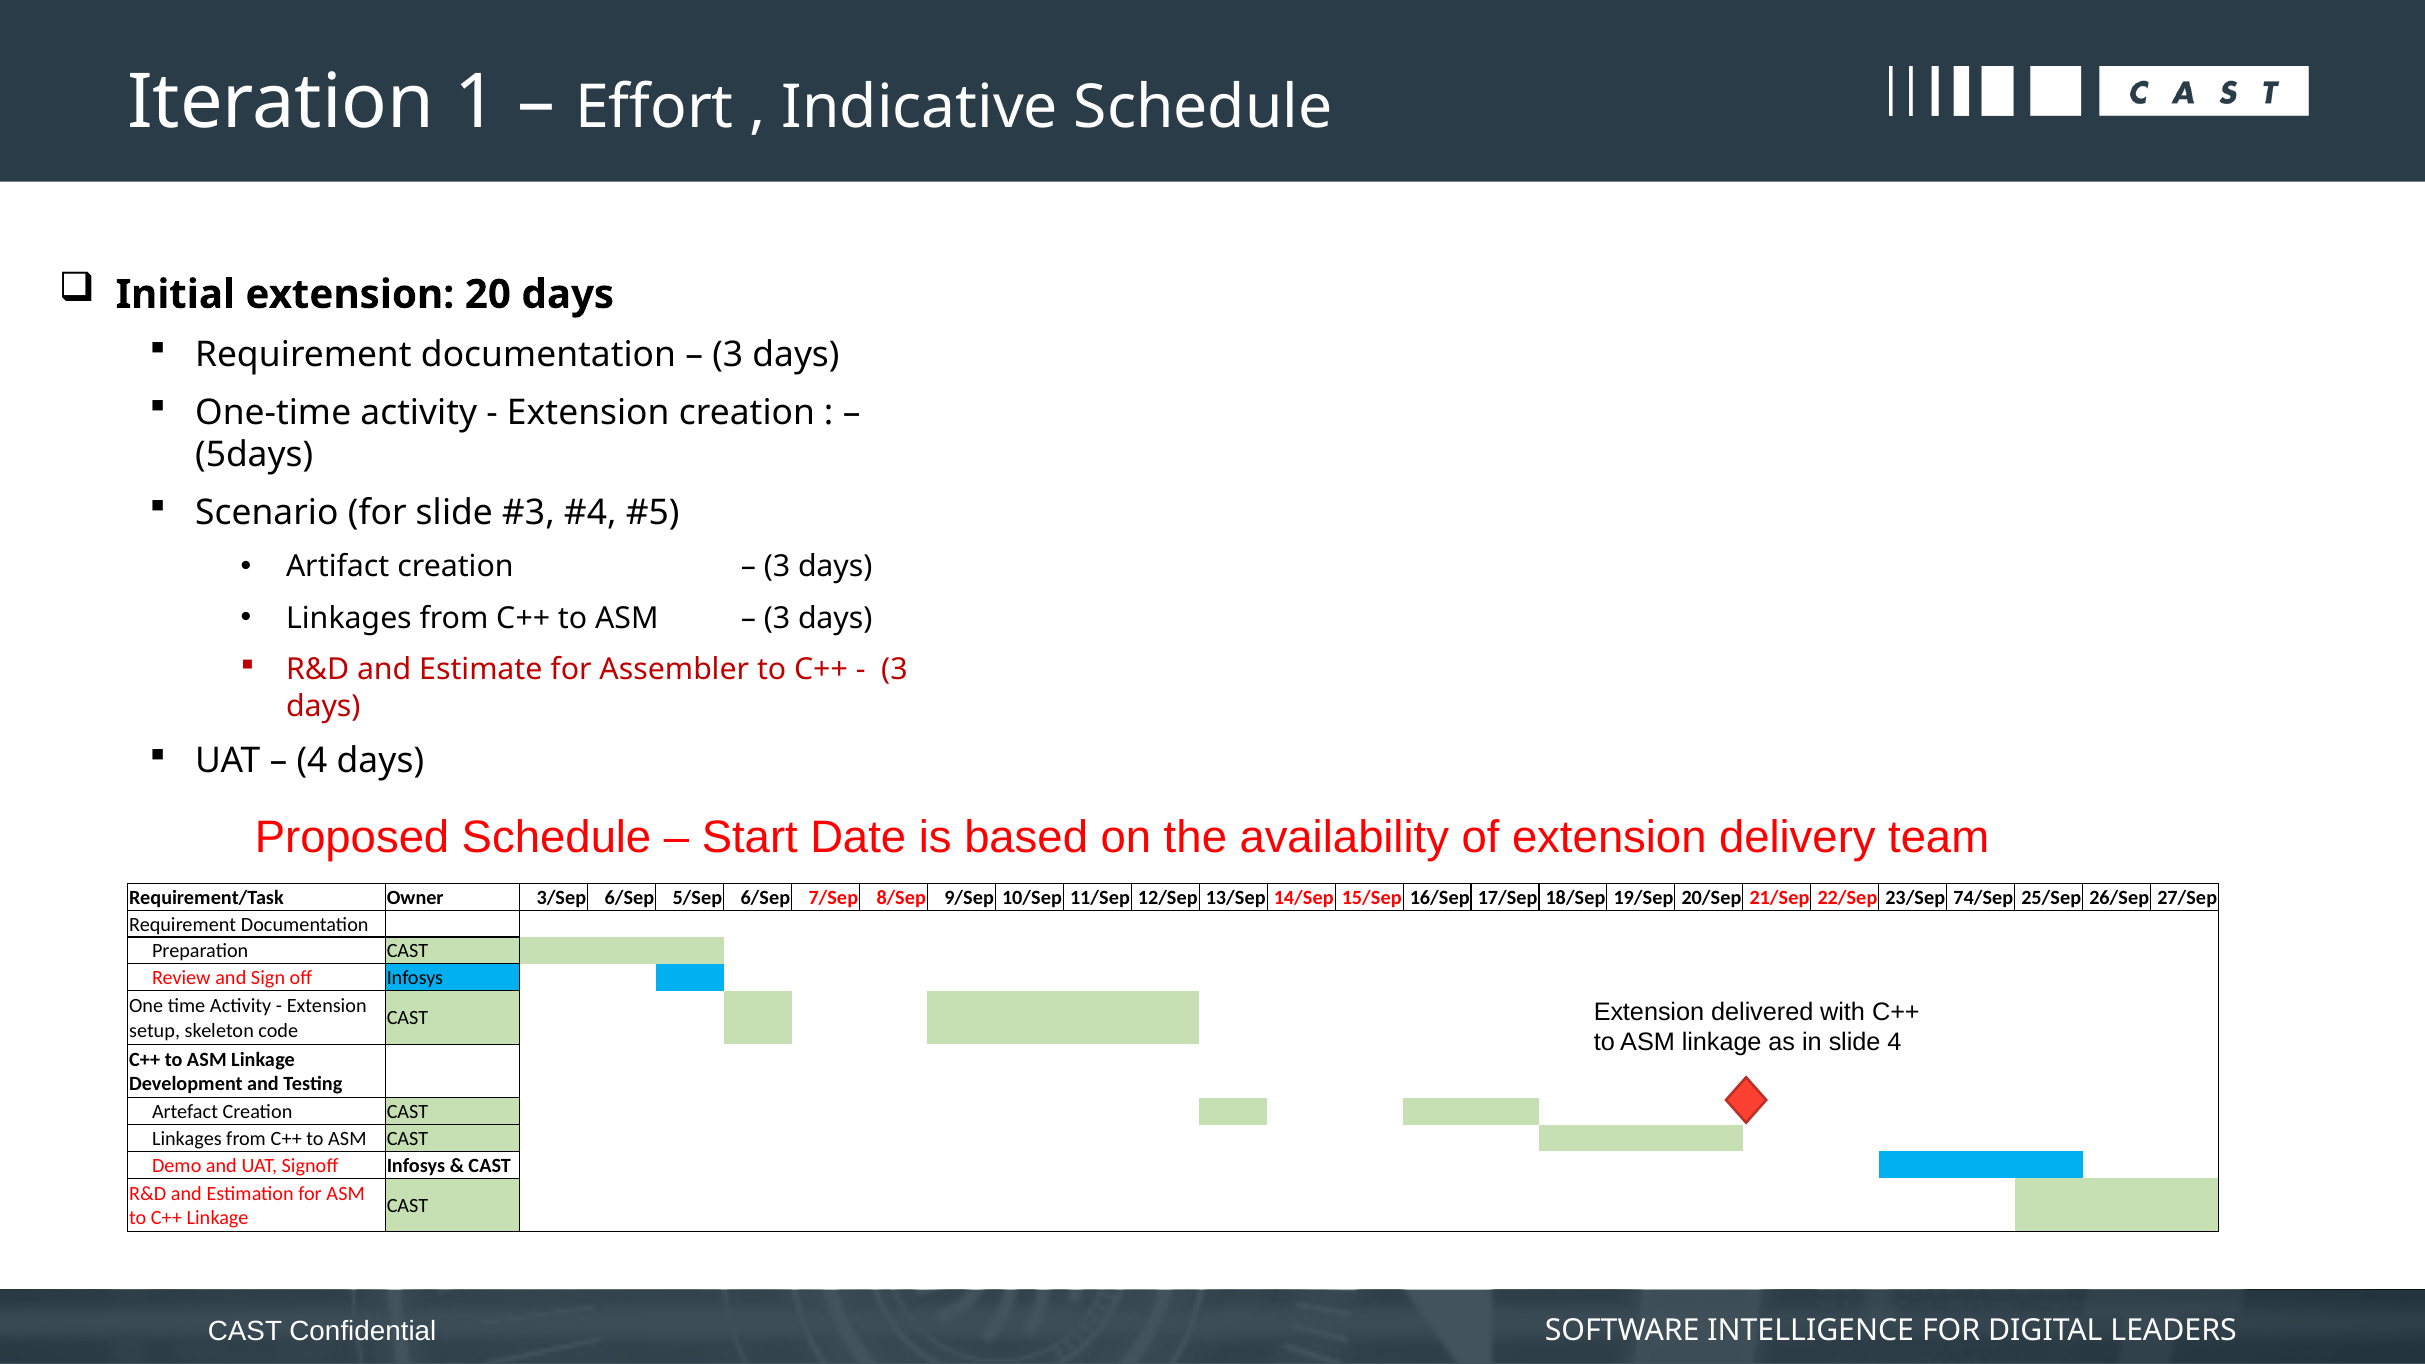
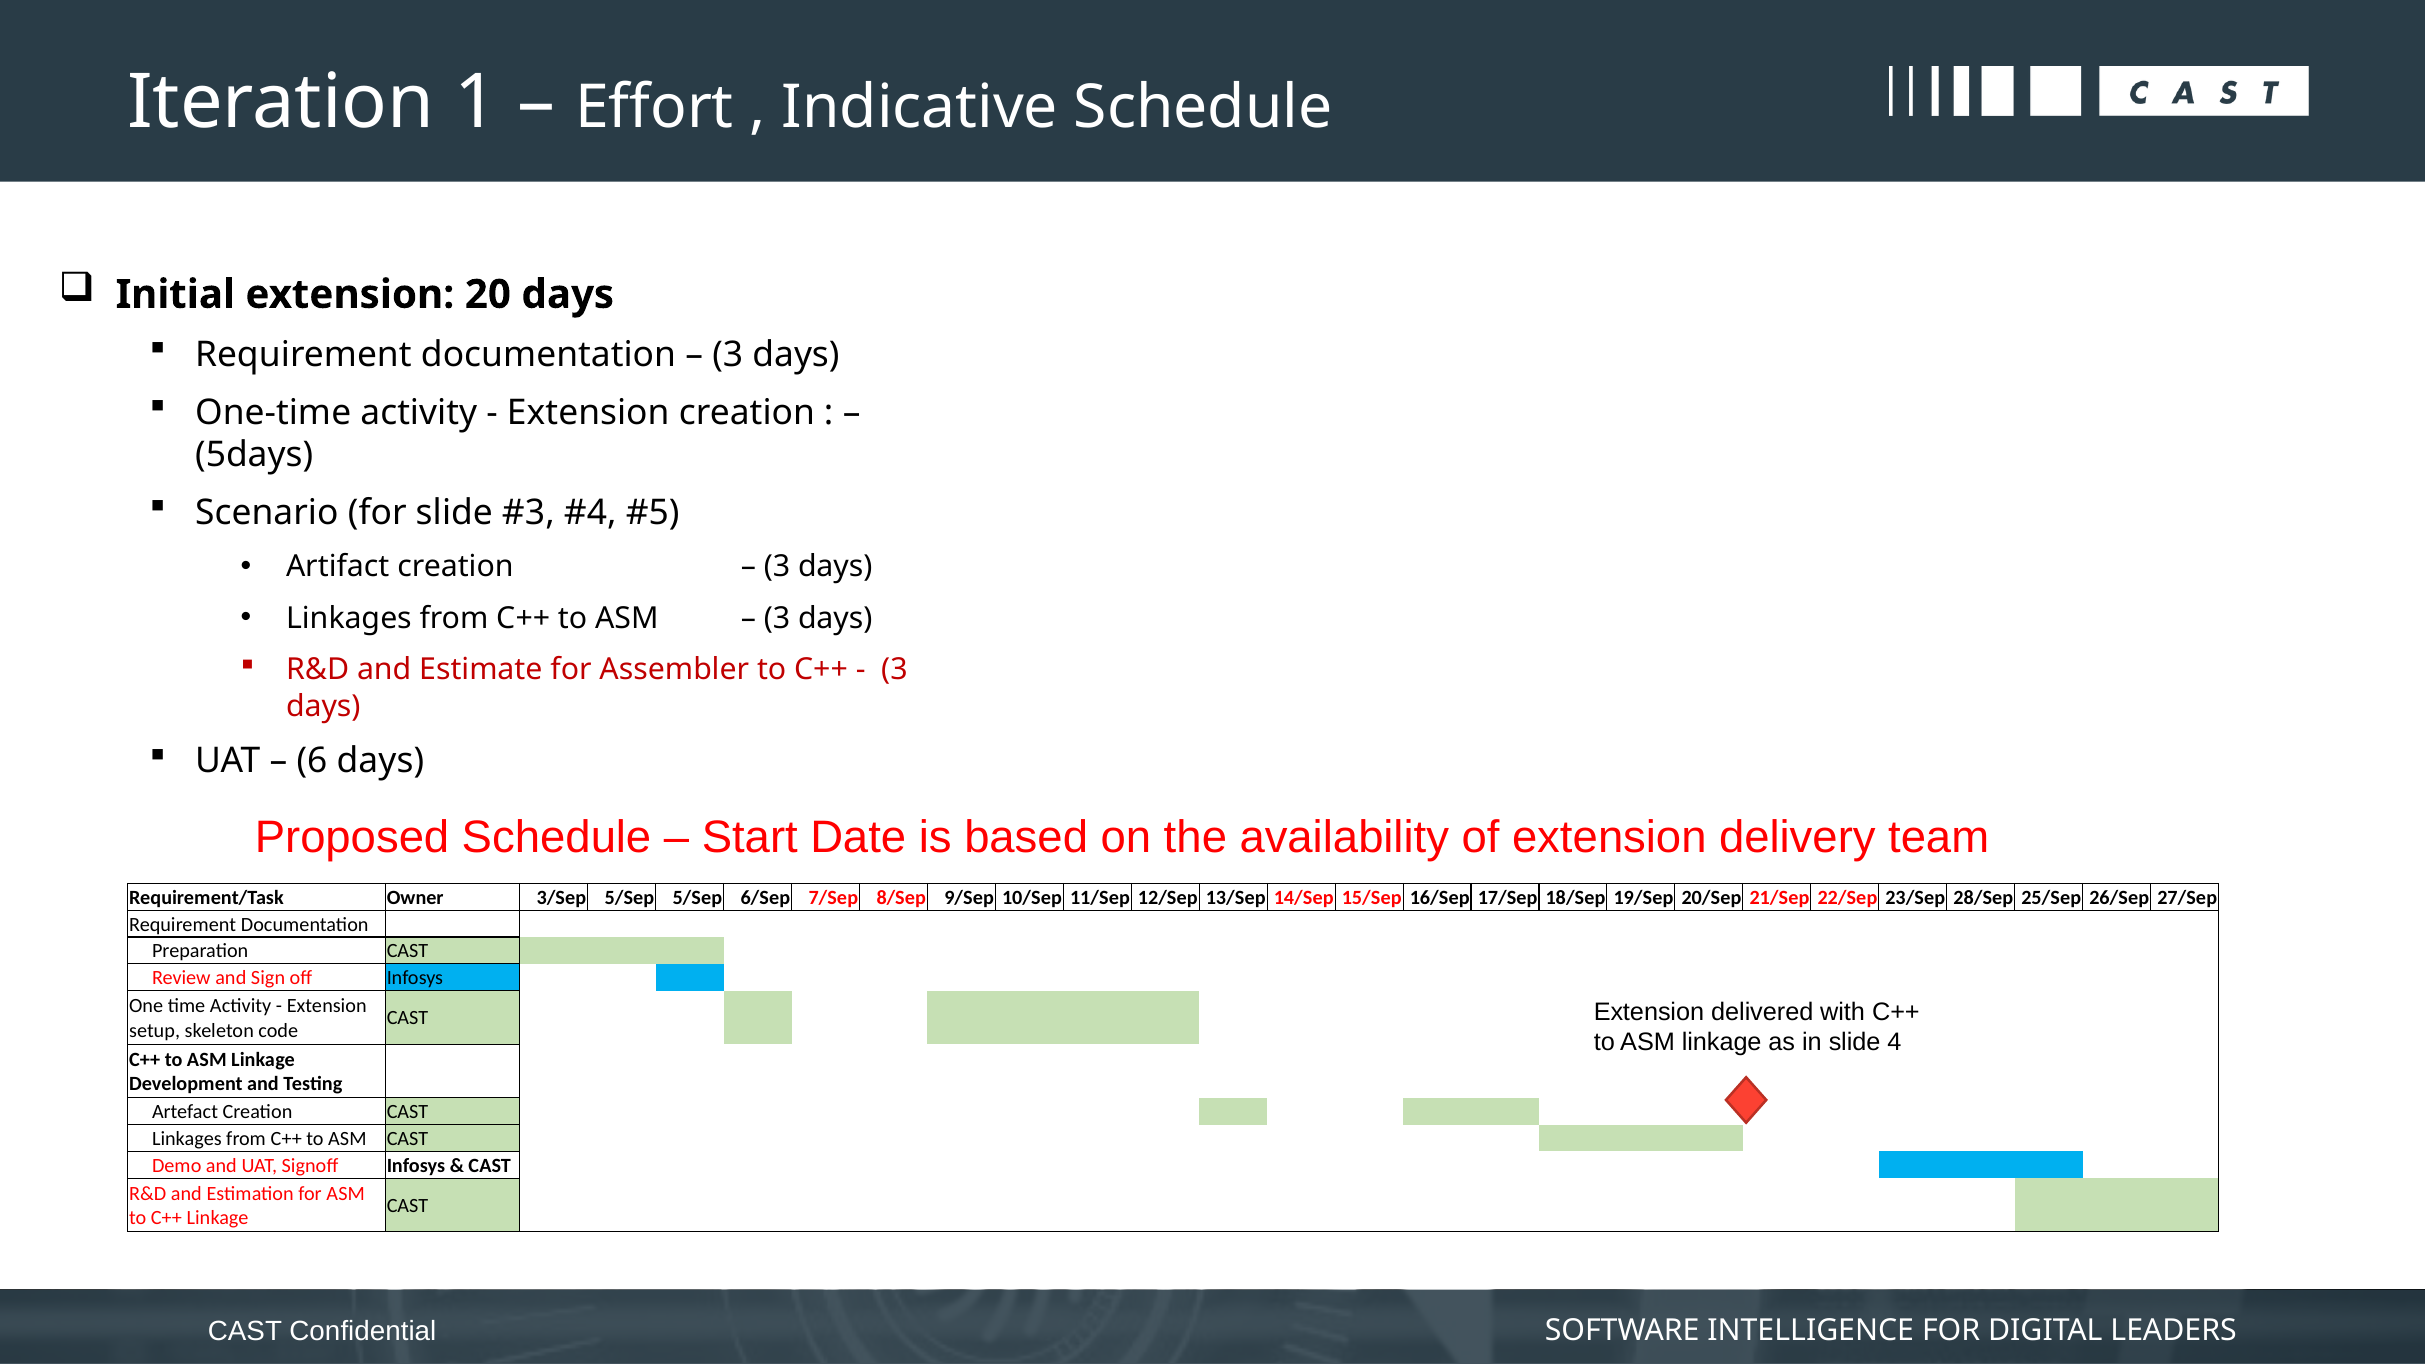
4: 4 -> 6 (312, 761)
3/Sep 6/Sep: 6/Sep -> 5/Sep (629, 898)
74/Sep: 74/Sep -> 28/Sep (1983, 898)
